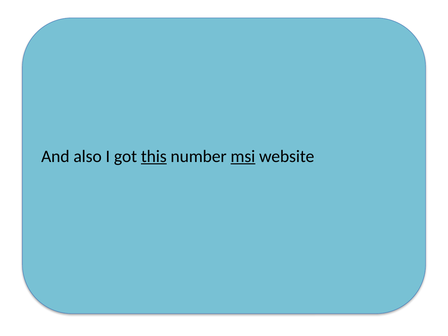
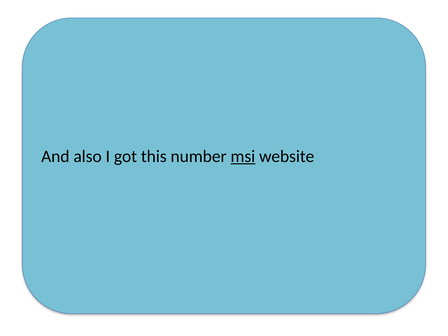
this underline: present -> none (154, 156)
